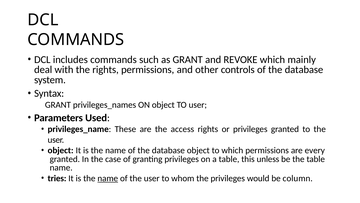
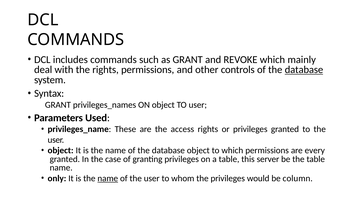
database underline: none -> present (304, 70)
unless: unless -> server (268, 159)
tries: tries -> only (57, 178)
